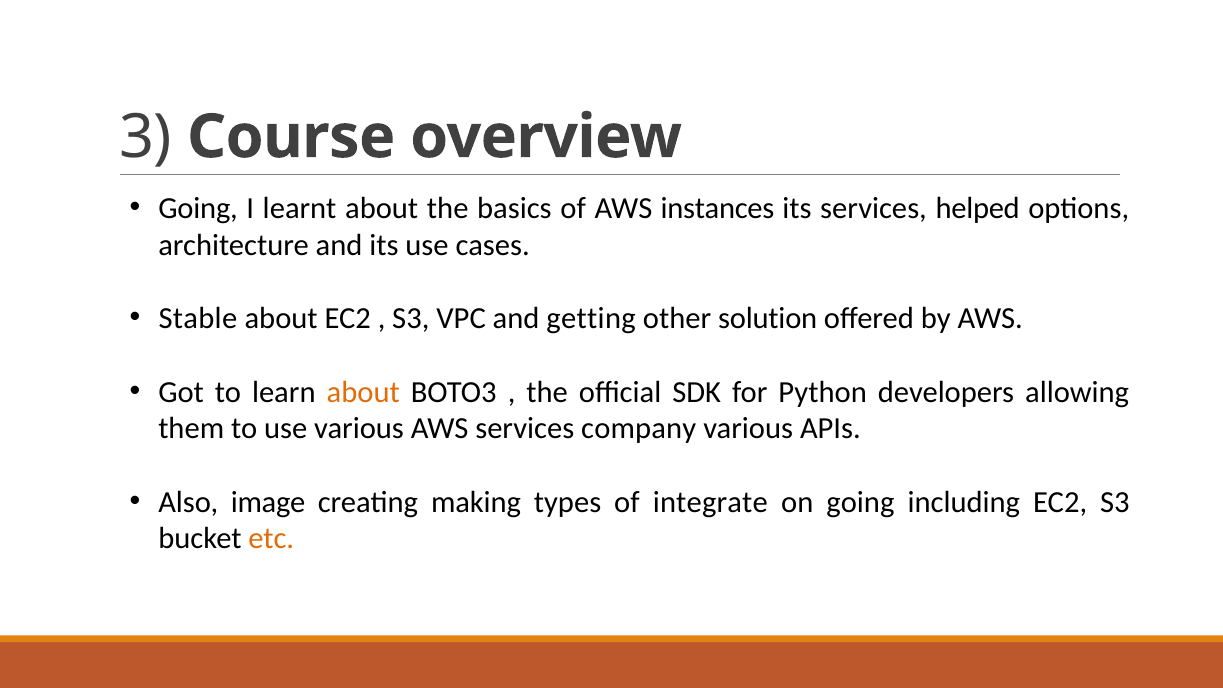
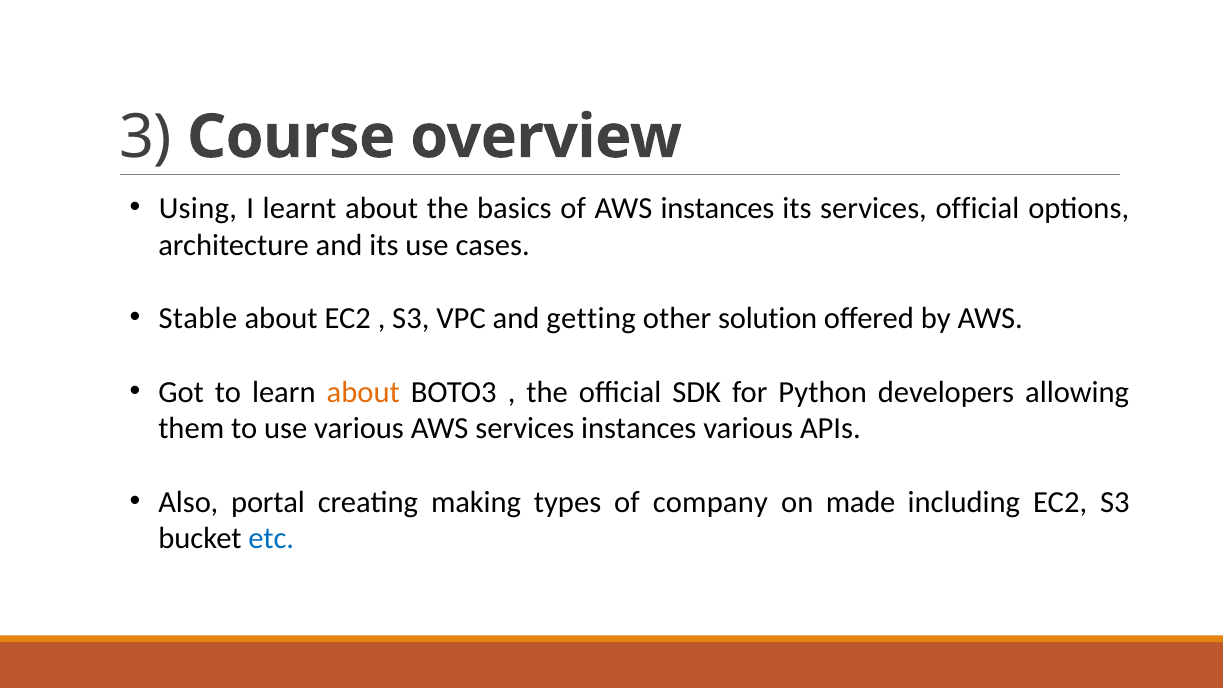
Going: Going -> Using (198, 208)
services helped: helped -> official (977, 208)
services company: company -> instances (639, 429)
image: image -> portal (268, 502)
integrate: integrate -> company (710, 502)
on going: going -> made (861, 502)
etc colour: orange -> blue (271, 539)
